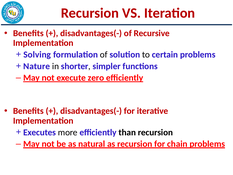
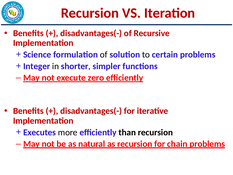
Solving: Solving -> Science (37, 55)
Nature: Nature -> Integer (37, 66)
